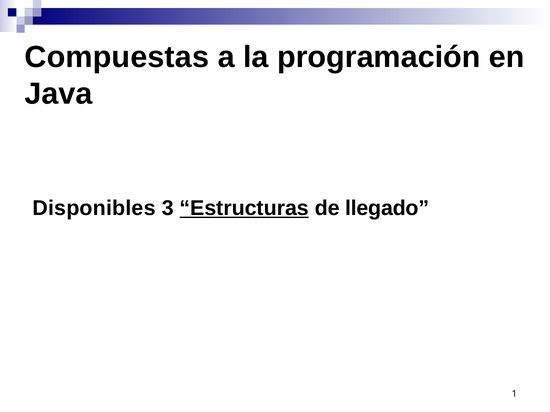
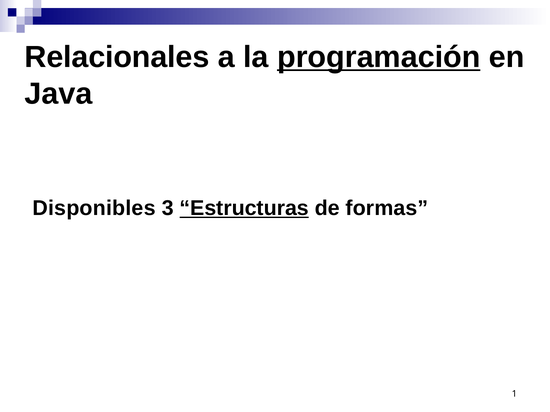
Compuestas: Compuestas -> Relacionales (117, 57)
programación underline: none -> present (379, 57)
llegado: llegado -> formas (387, 208)
